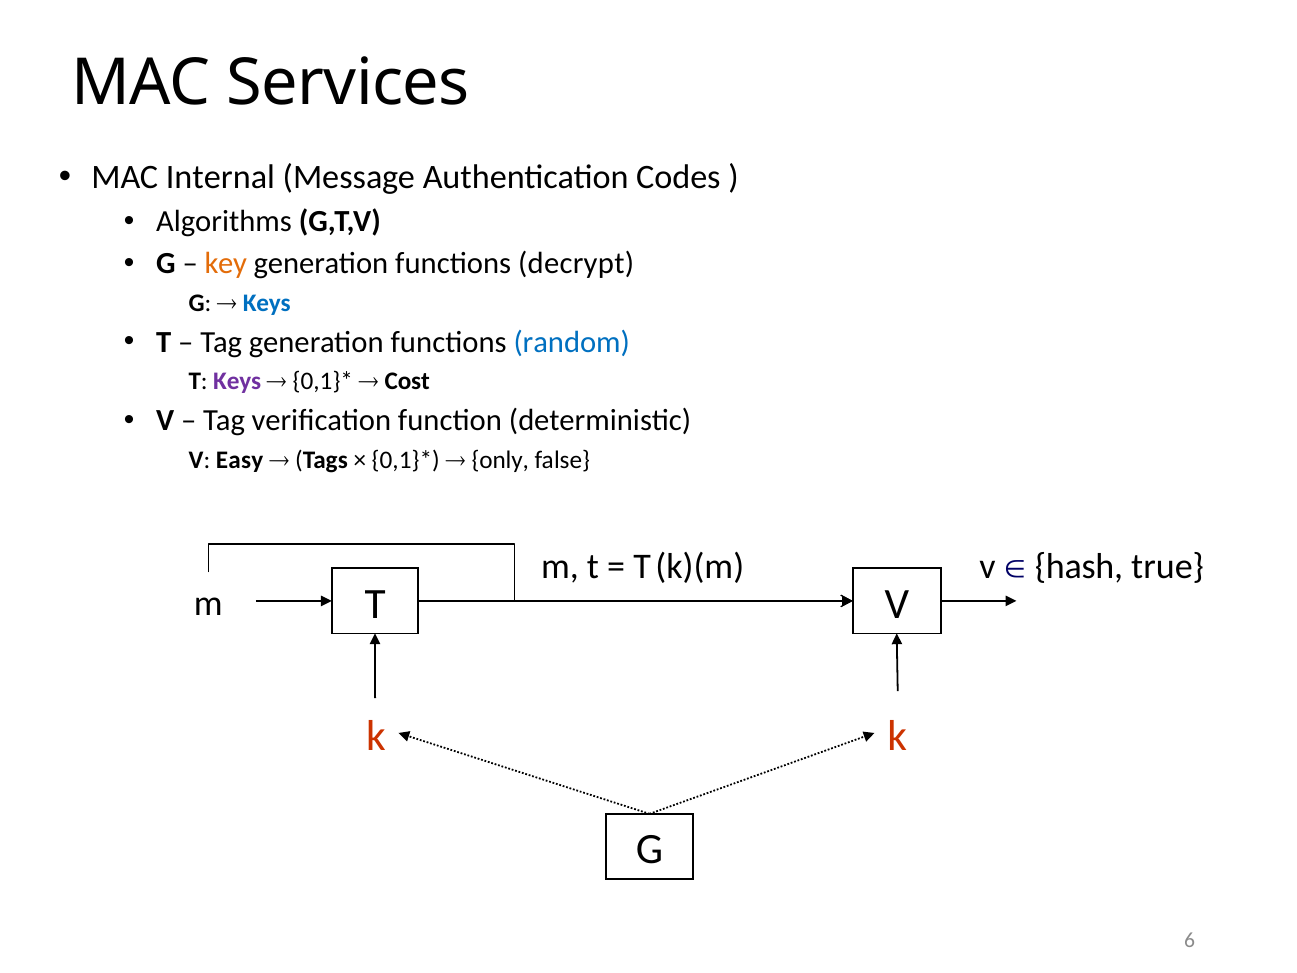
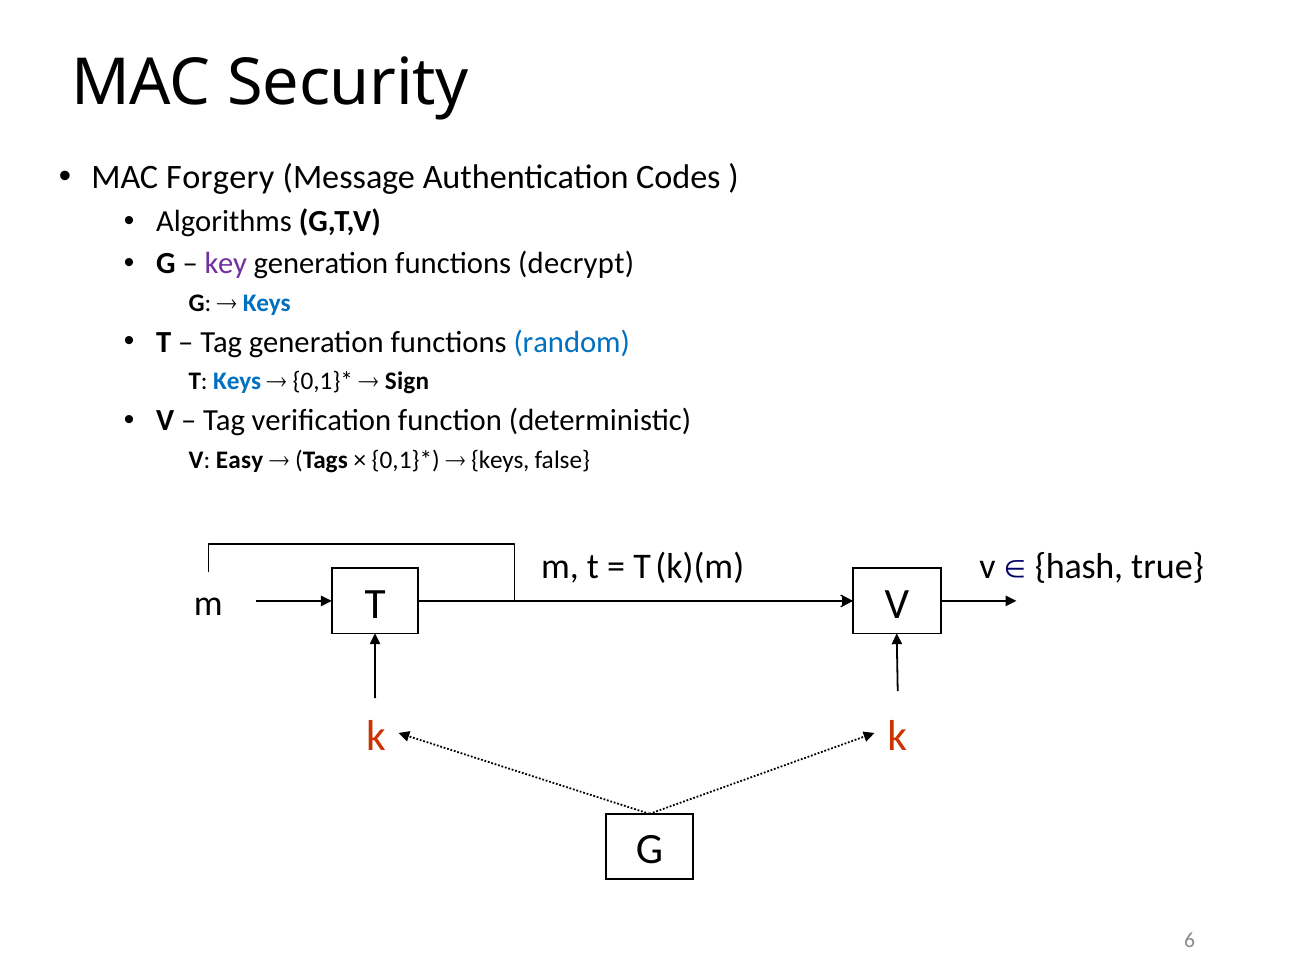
Services: Services -> Security (348, 83)
Internal: Internal -> Forgery (220, 178)
key colour: orange -> purple (226, 264)
Keys colour: purple -> blue (237, 381)
Cost: Cost -> Sign (407, 381)
only: only -> keys (500, 460)
